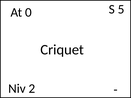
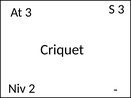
S 5: 5 -> 3 (121, 9)
At 0: 0 -> 3 (28, 12)
